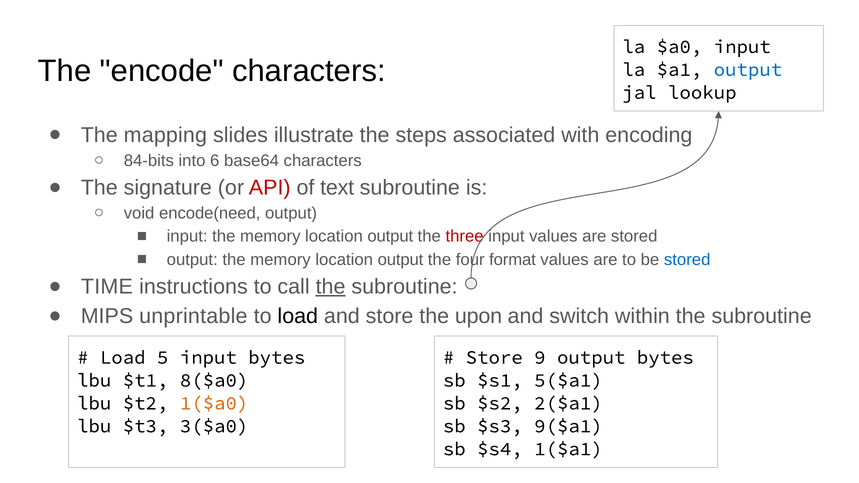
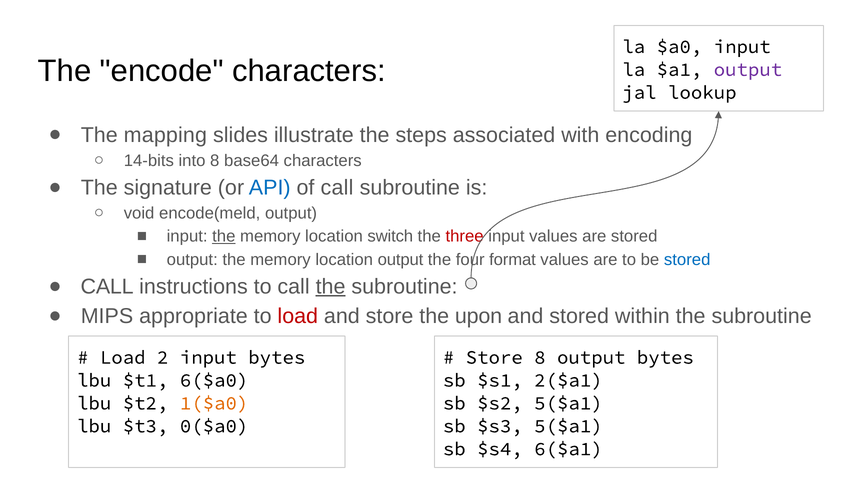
output colour: blue -> purple (748, 70)
84-bits: 84-bits -> 14-bits (149, 161)
into 6: 6 -> 8 (215, 161)
API colour: red -> blue (270, 188)
of text: text -> call (337, 188)
encode(need: encode(need -> encode(meld (210, 213)
the underline: none -> present (224, 237)
output: output -> switch (390, 237)
TIME: TIME -> CALL (107, 287)
unprintable: unprintable -> appropriate (193, 316)
load colour: black -> red (298, 316)
and switch: switch -> stored (579, 316)
5: 5 -> 2 (163, 358)
Store 9: 9 -> 8 (540, 358)
8($a0: 8($a0 -> 6($a0 (214, 380)
5($a1: 5($a1 -> 2($a1 (568, 380)
$s2 2($a1: 2($a1 -> 5($a1 (568, 403)
3($a0: 3($a0 -> 0($a0 (214, 426)
$s3 9($a1: 9($a1 -> 5($a1 (568, 426)
1($a1: 1($a1 -> 6($a1 (568, 449)
